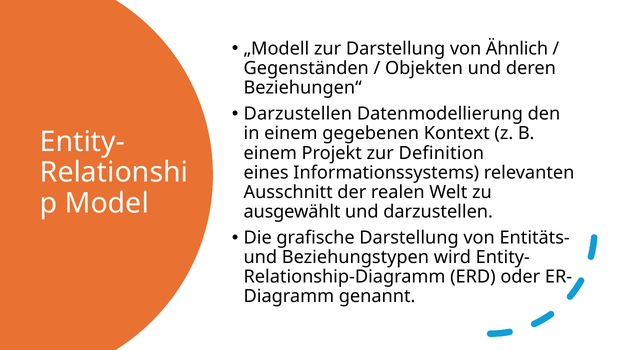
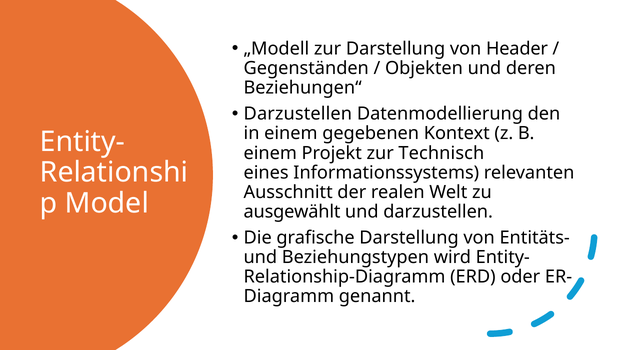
Ähnlich: Ähnlich -> Header (517, 49)
Definition: Definition -> Technisch (441, 153)
